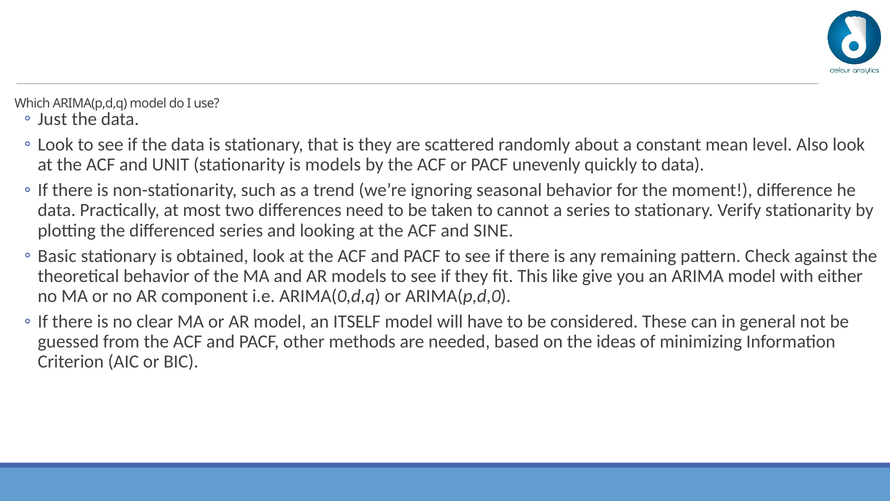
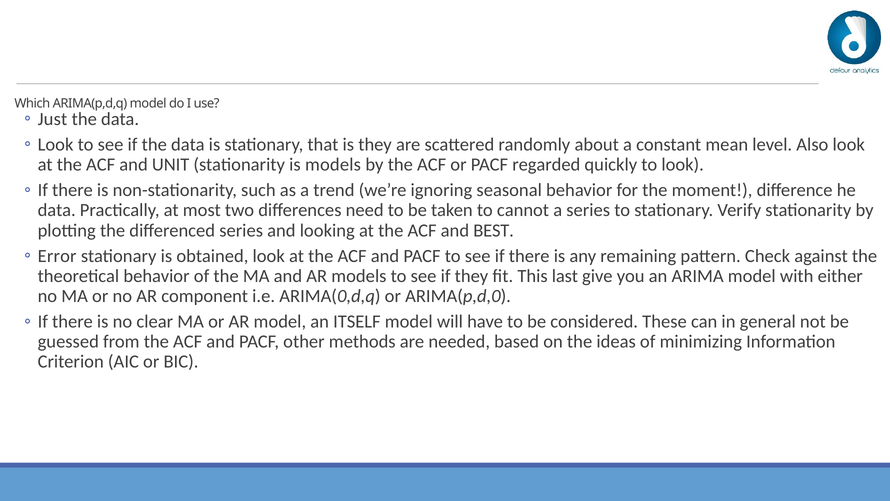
unevenly: unevenly -> regarded (546, 165)
to data: data -> look (683, 165)
SINE: SINE -> BEST (494, 230)
Basic: Basic -> Error (57, 256)
like: like -> last (565, 276)
